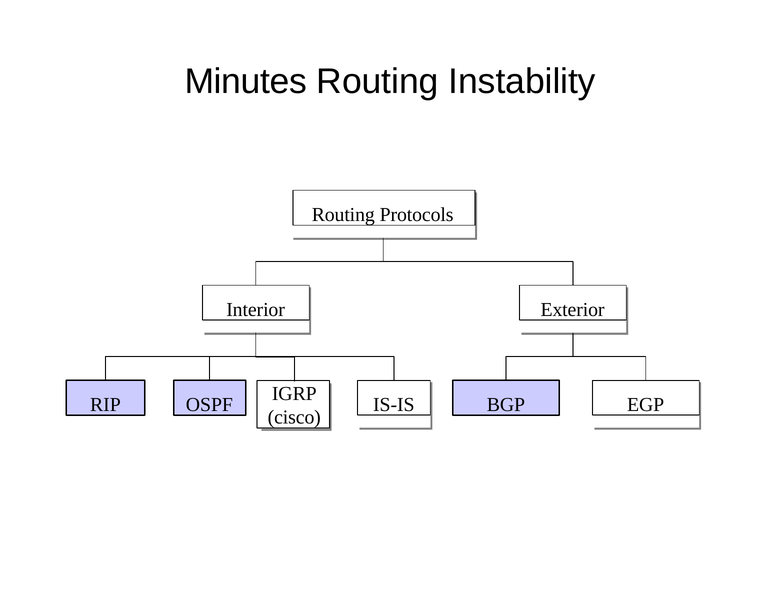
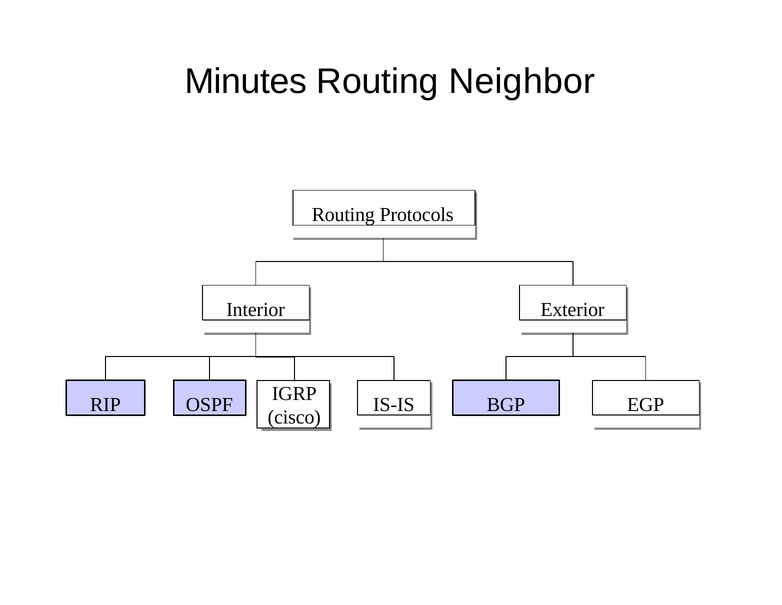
Instability: Instability -> Neighbor (522, 81)
